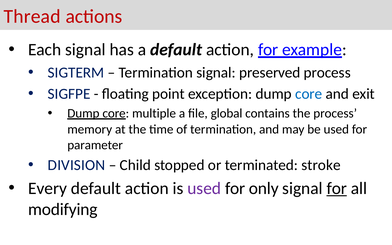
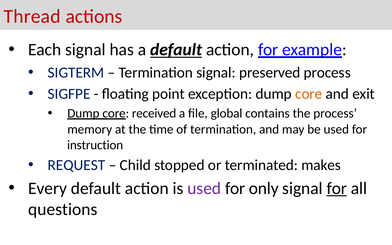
default underline: none -> present (176, 50)
core colour: blue -> orange (309, 94)
multiple: multiple -> received (154, 113)
parameter: parameter -> instruction (95, 145)
DIVISION: DIVISION -> REQUEST (77, 165)
stroke: stroke -> makes (321, 165)
modifying: modifying -> questions (63, 209)
